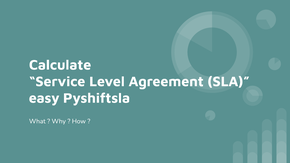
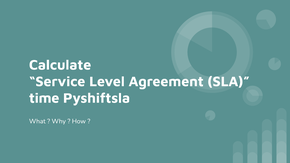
easy: easy -> time (44, 98)
